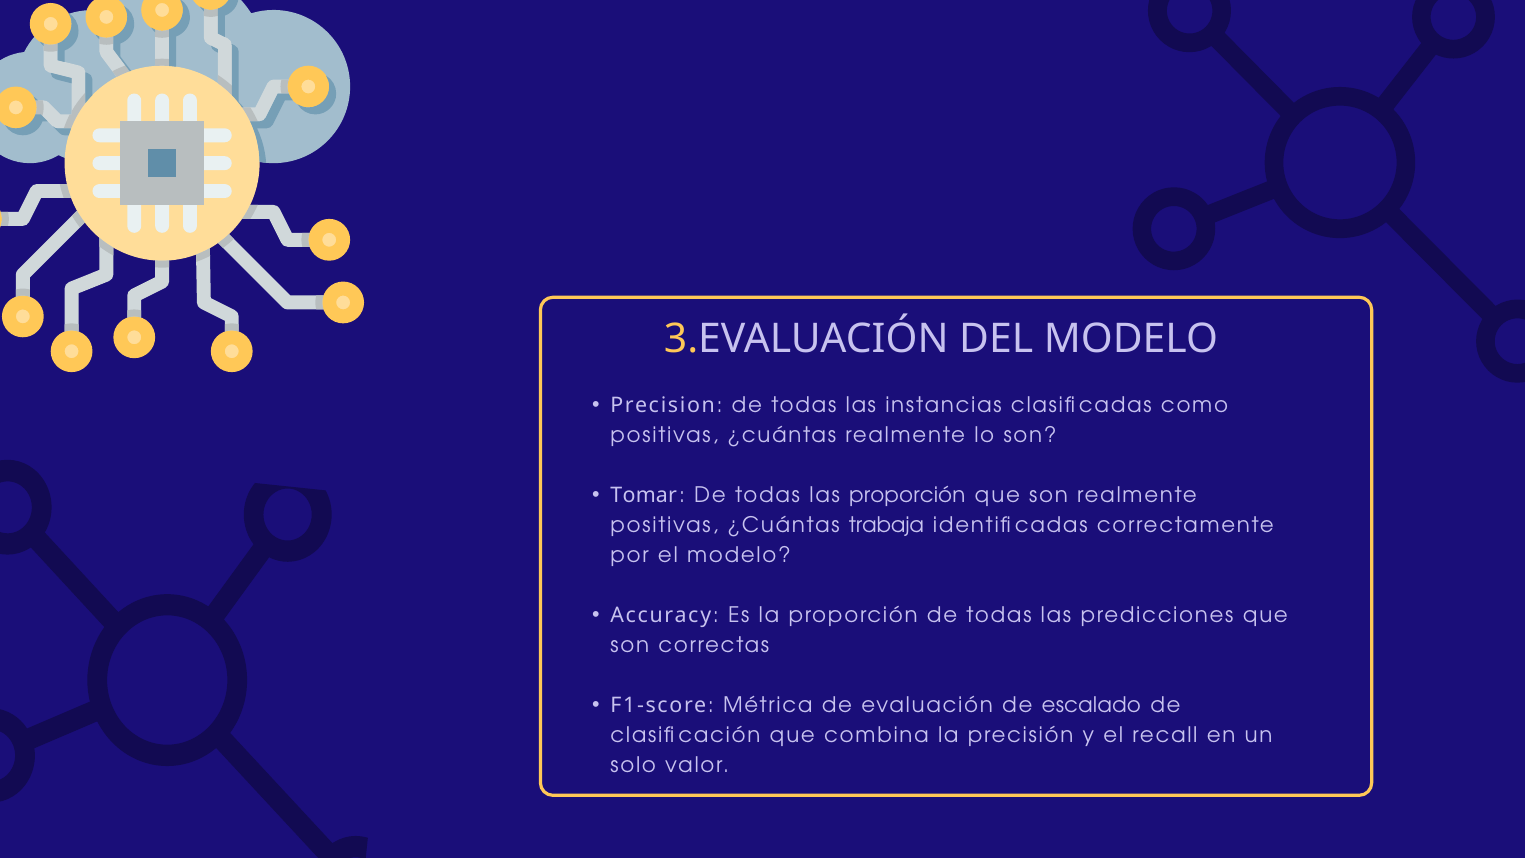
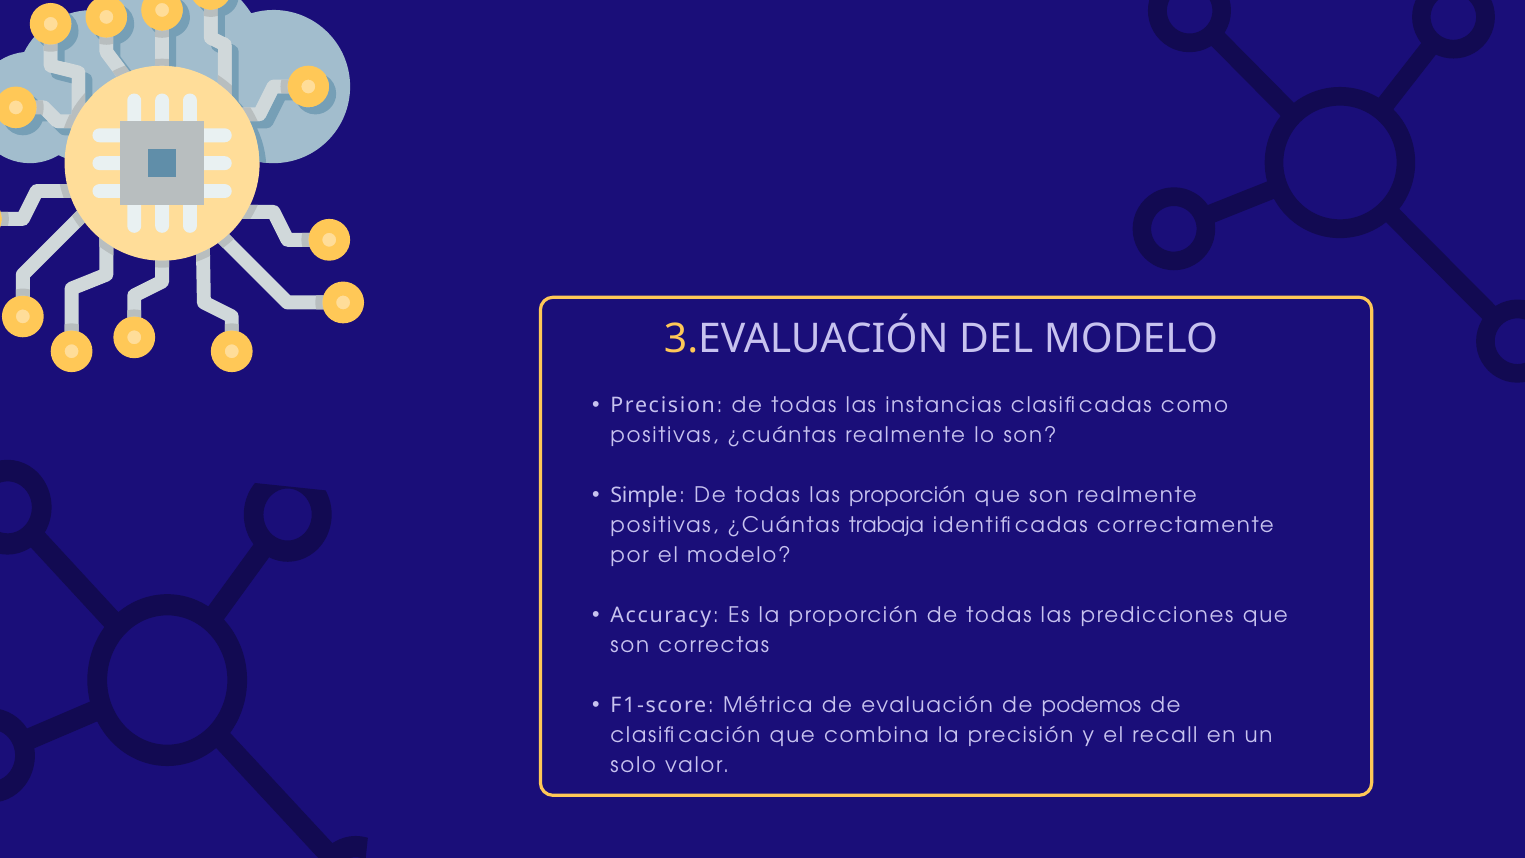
Tomar: Tomar -> Simple (644, 495)
escalado: escalado -> podemos (1091, 706)
